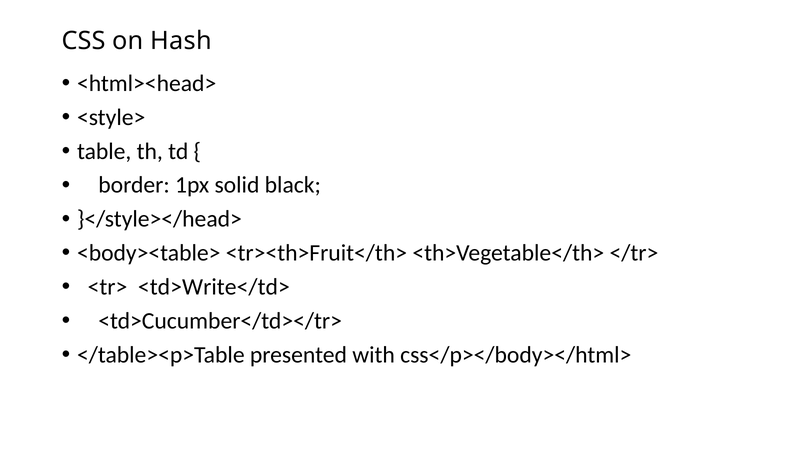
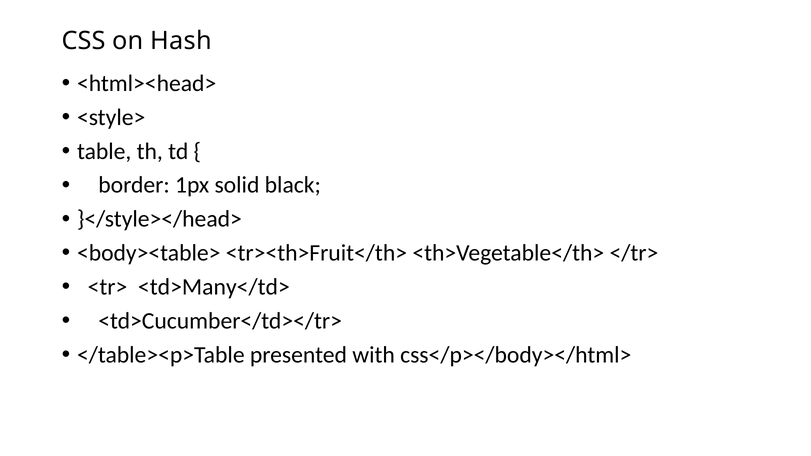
<td>Write</td>: <td>Write</td> -> <td>Many</td> (214, 287)
